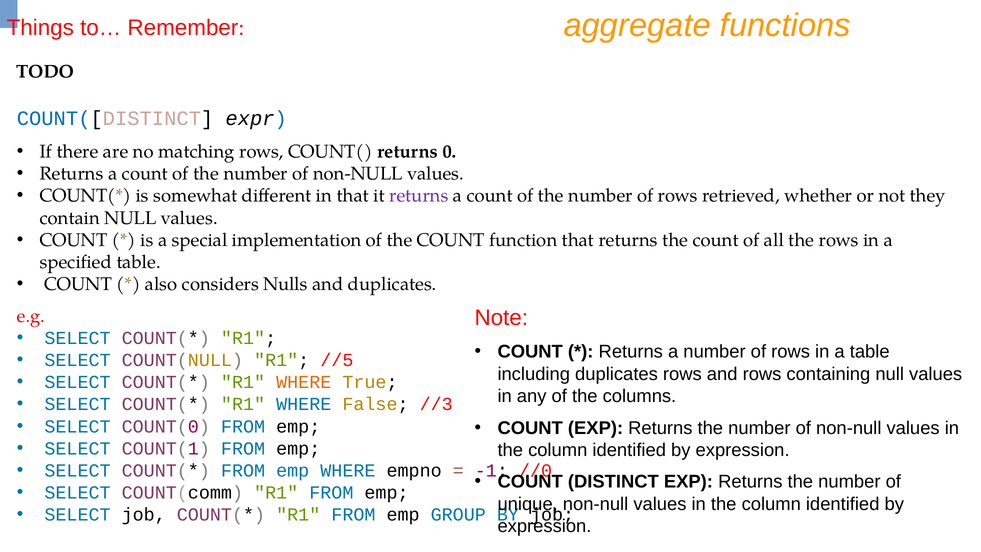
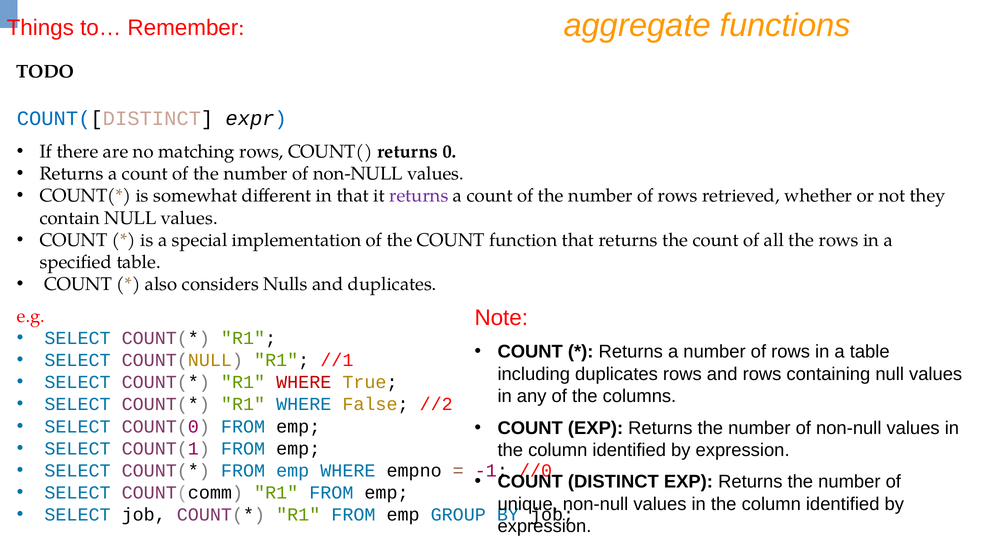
//5: //5 -> //1 (337, 360)
WHERE colour: orange -> red (304, 382)
//3: //3 -> //2 (436, 404)
